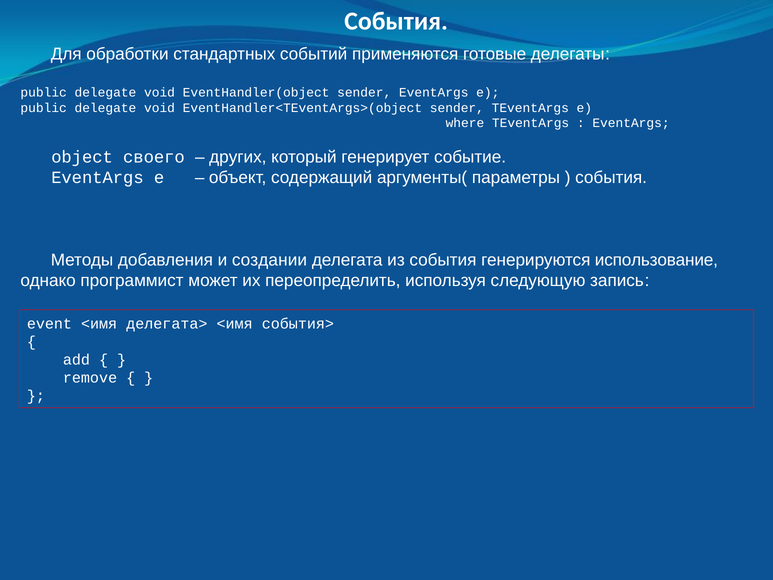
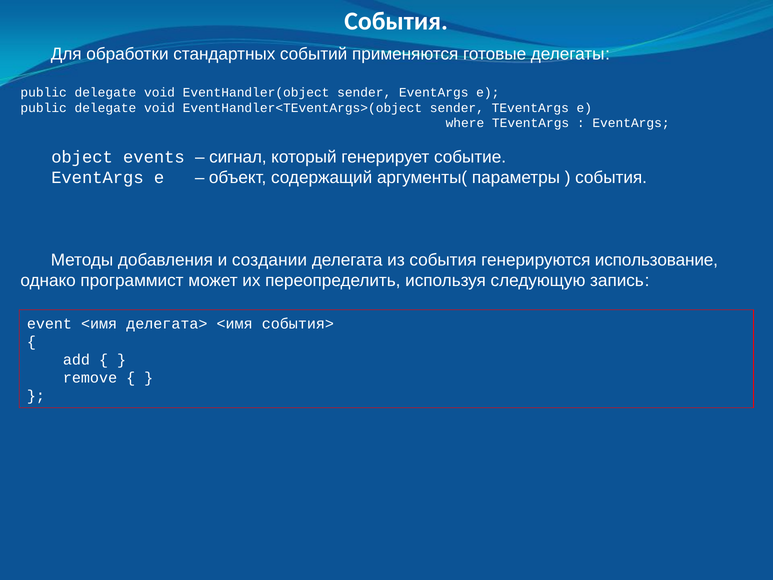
своего: своего -> events (154, 157)
других: других -> сигнал (238, 157)
